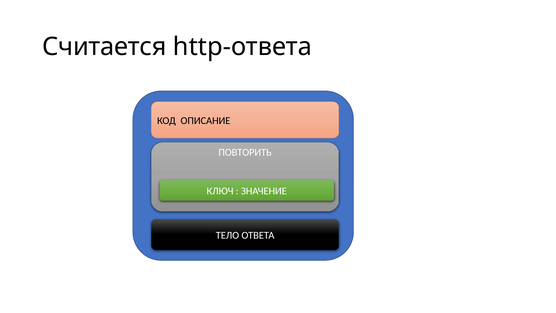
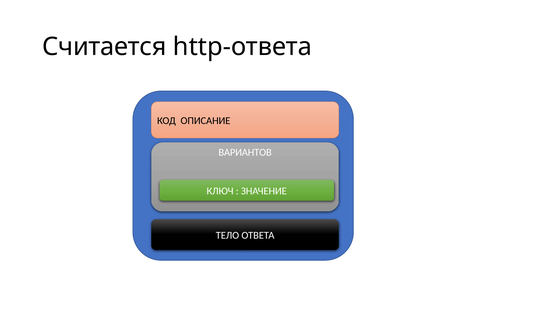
ПОВТОРИТЬ: ПОВТОРИТЬ -> ВАРИАНТОВ (245, 152)
